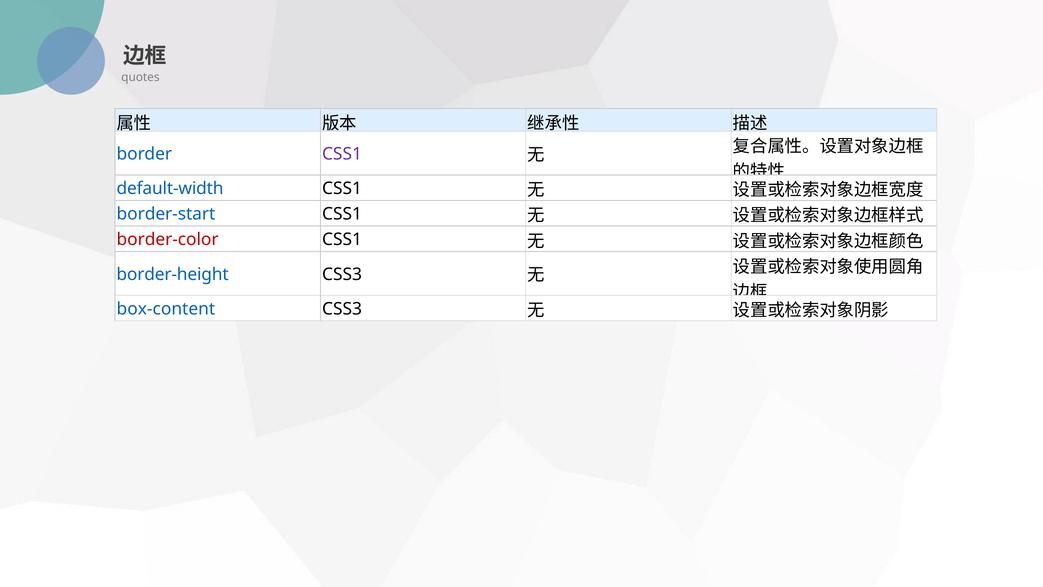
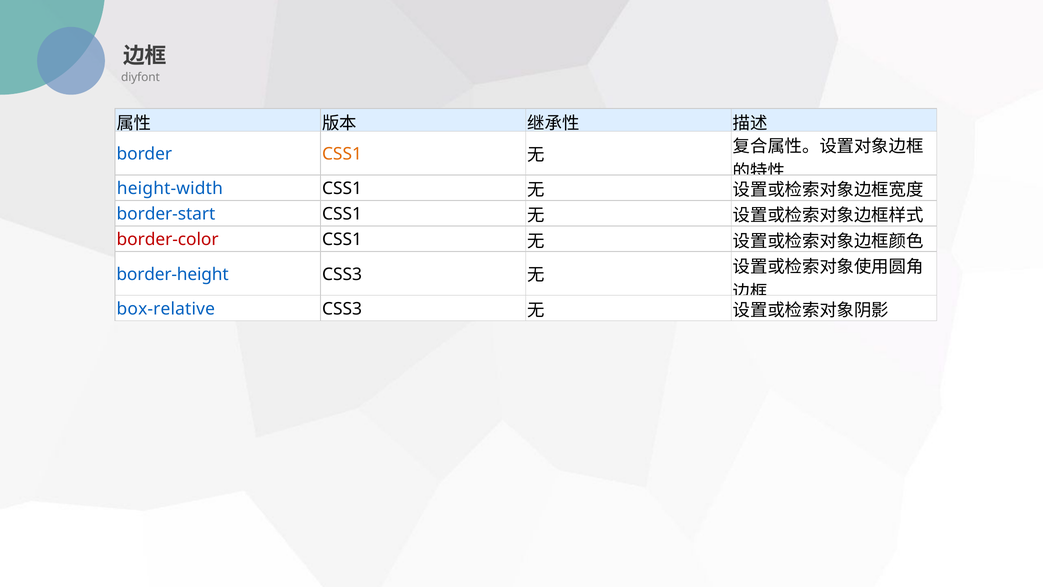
quotes: quotes -> diyfont (140, 77)
CSS1 colour: purple -> orange (342, 154)
default-width: default-width -> height-width (170, 189)
box-content: box-content -> box-relative (166, 309)
